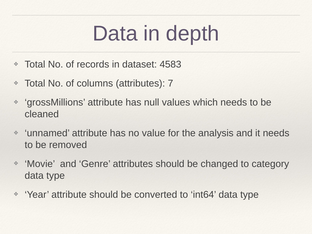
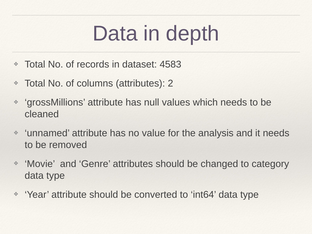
7: 7 -> 2 (170, 83)
